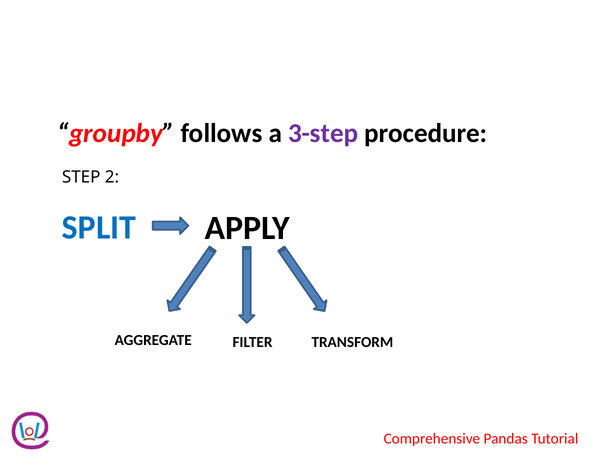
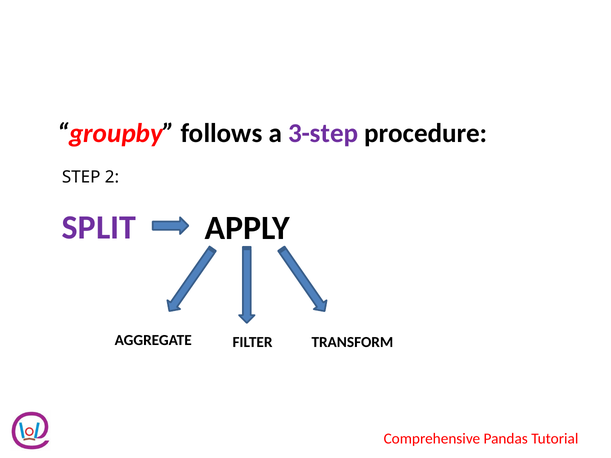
SPLIT colour: blue -> purple (99, 228)
